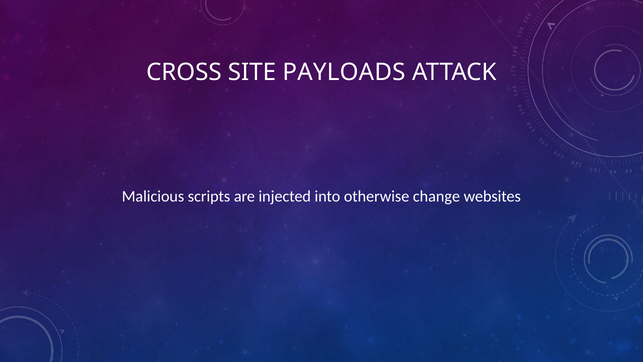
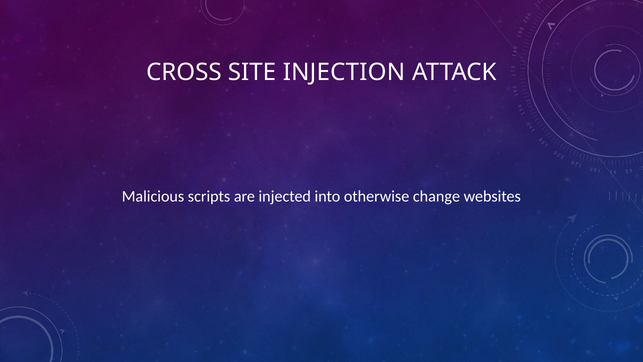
PAYLOADS: PAYLOADS -> INJECTION (344, 72)
